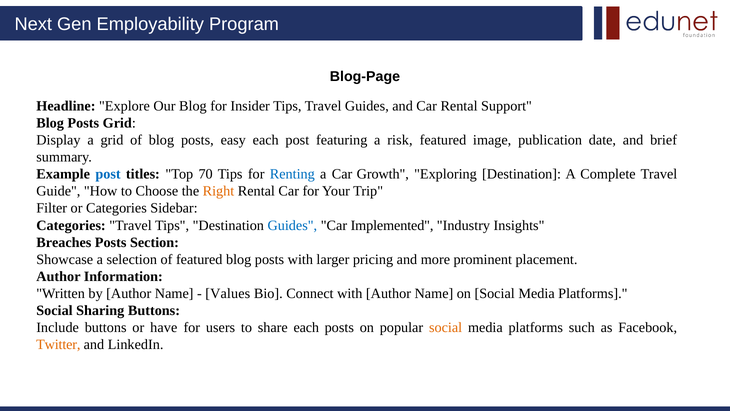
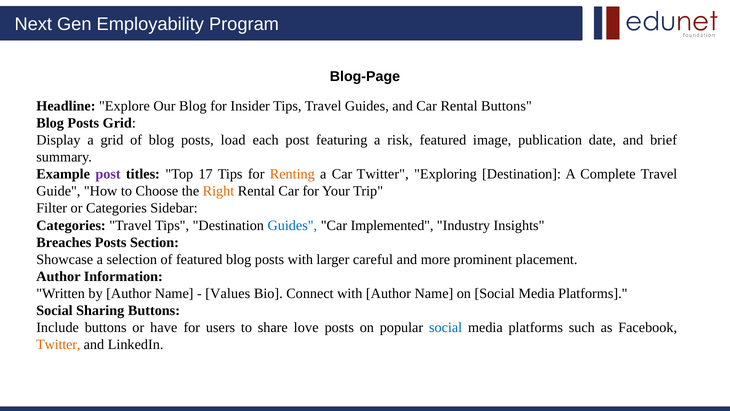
Rental Support: Support -> Buttons (506, 106)
easy: easy -> load (233, 140)
post colour: blue -> purple (108, 174)
70: 70 -> 17 (206, 174)
Renting colour: blue -> orange (292, 174)
Car Growth: Growth -> Twitter (383, 174)
pricing: pricing -> careful (373, 259)
share each: each -> love (306, 327)
social colour: orange -> blue (446, 327)
